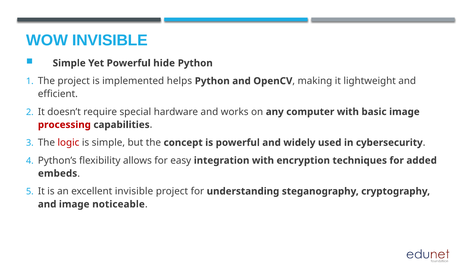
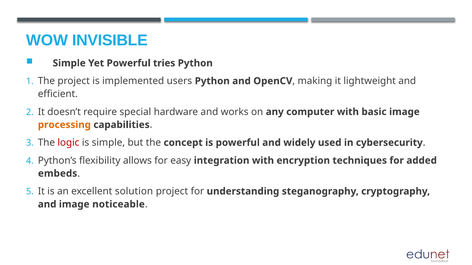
hide: hide -> tries (164, 63)
helps: helps -> users (179, 81)
processing colour: red -> orange (64, 125)
excellent invisible: invisible -> solution (134, 192)
